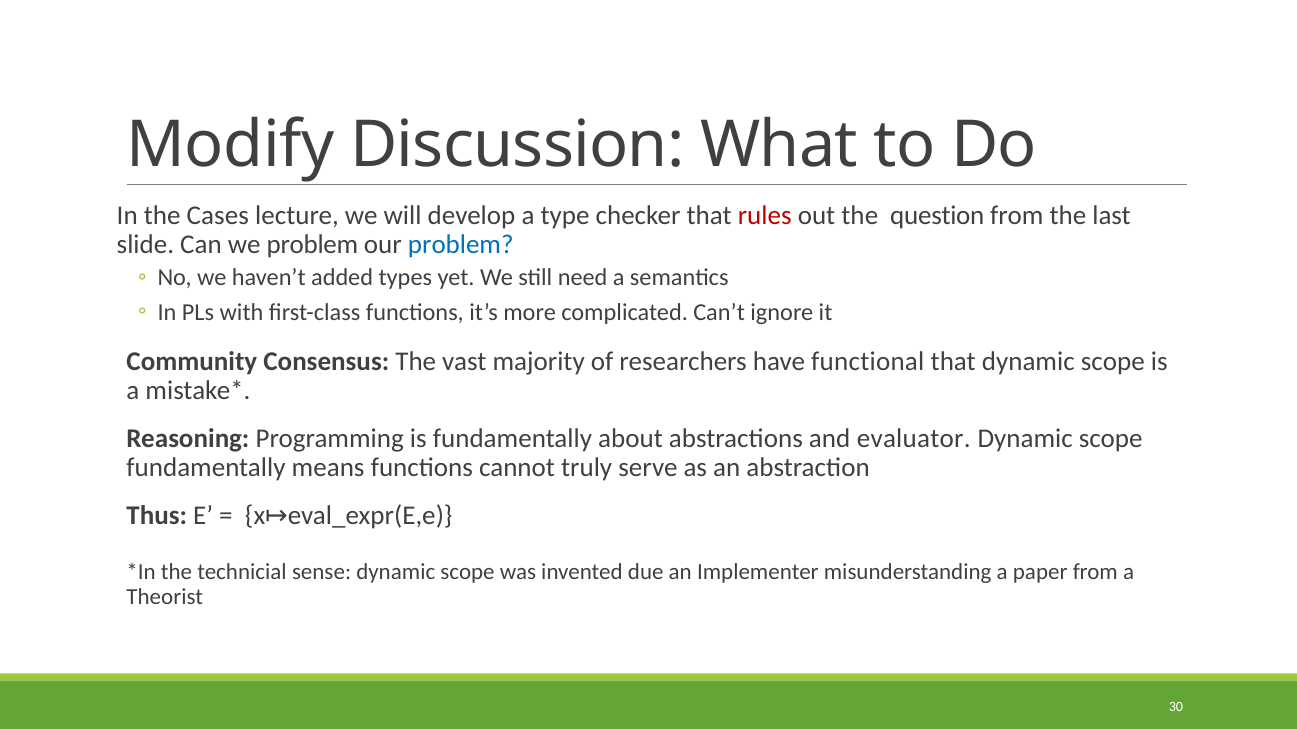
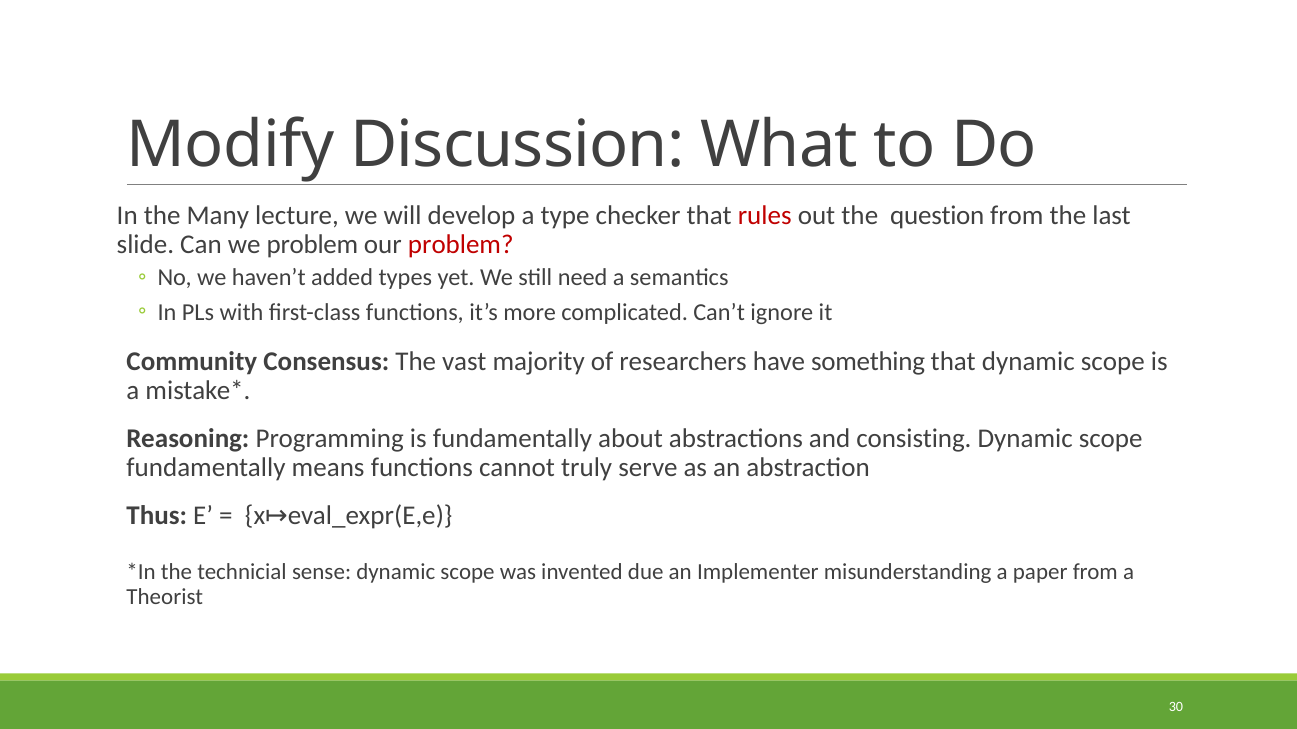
Cases: Cases -> Many (218, 216)
problem colour: blue -> red (461, 245)
functional: functional -> something (868, 362)
evaluator: evaluator -> consisting (914, 439)
